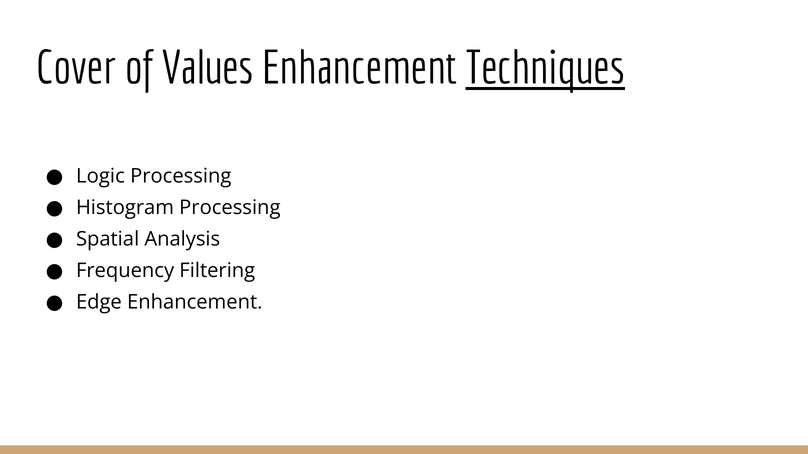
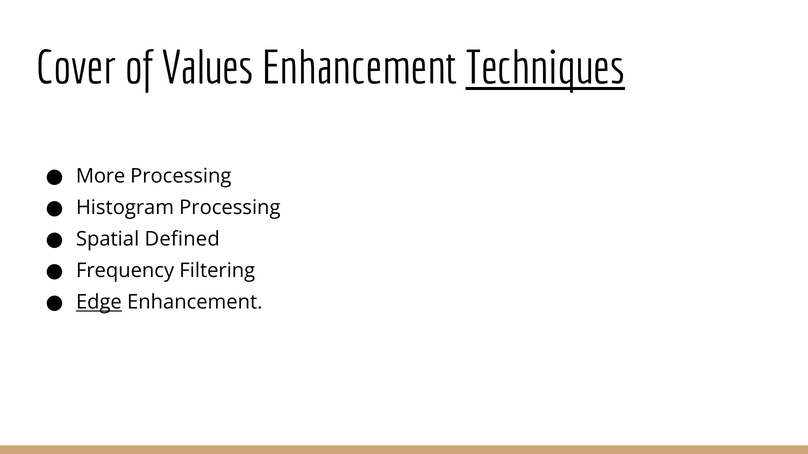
Logic: Logic -> More (101, 176)
Analysis: Analysis -> Defined (182, 239)
Edge underline: none -> present (99, 303)
